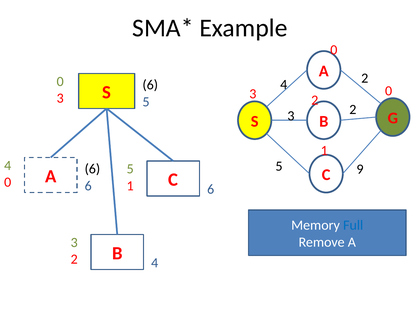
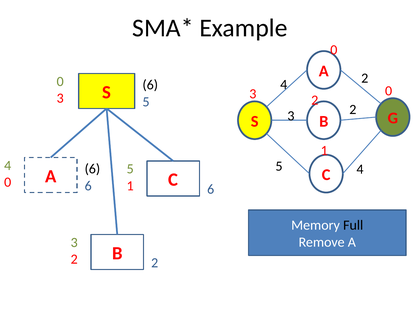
5 9: 9 -> 4 (360, 169)
Full colour: blue -> black (353, 225)
4: 4 -> 2 (155, 263)
